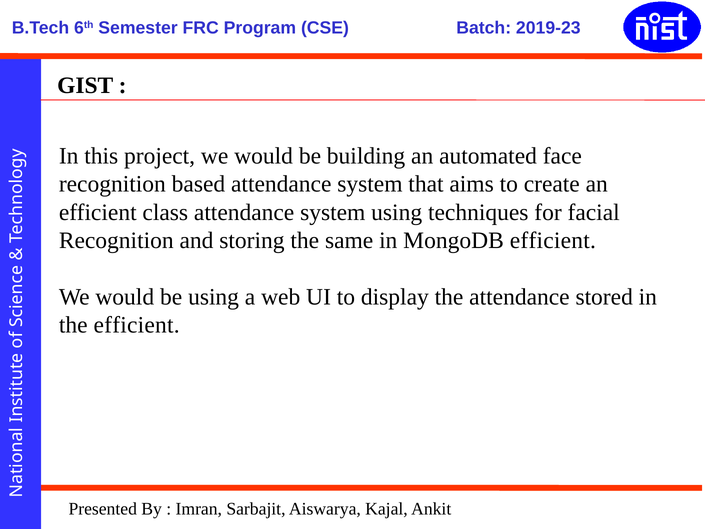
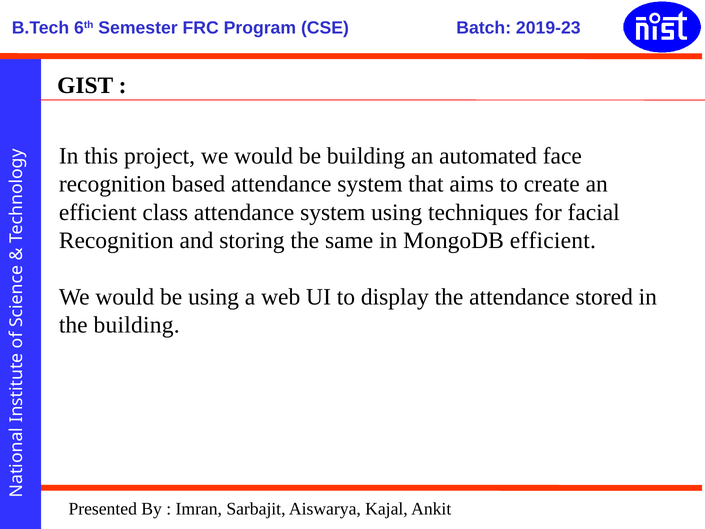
the efficient: efficient -> building (137, 325)
